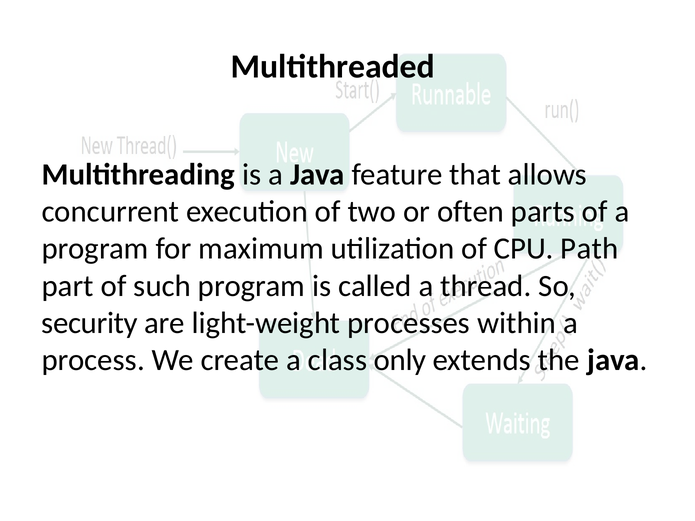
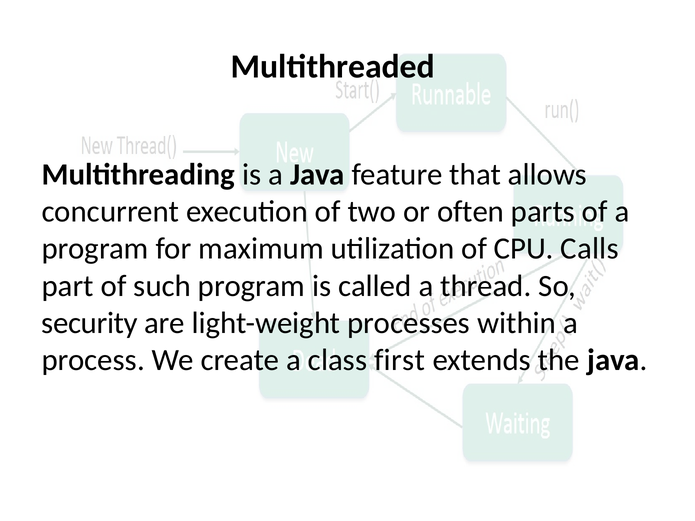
Path: Path -> Calls (590, 249)
only: only -> first (400, 360)
